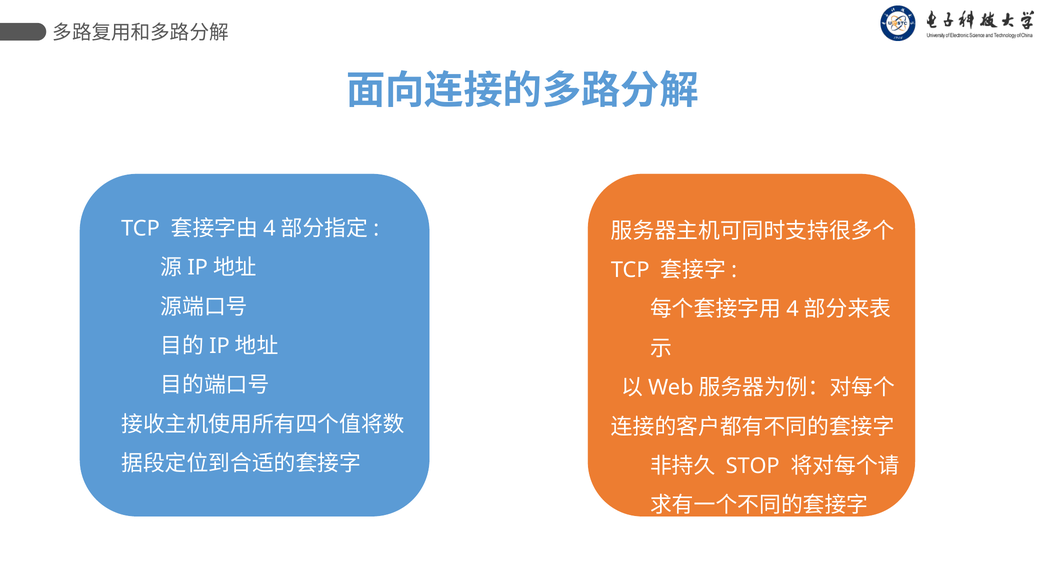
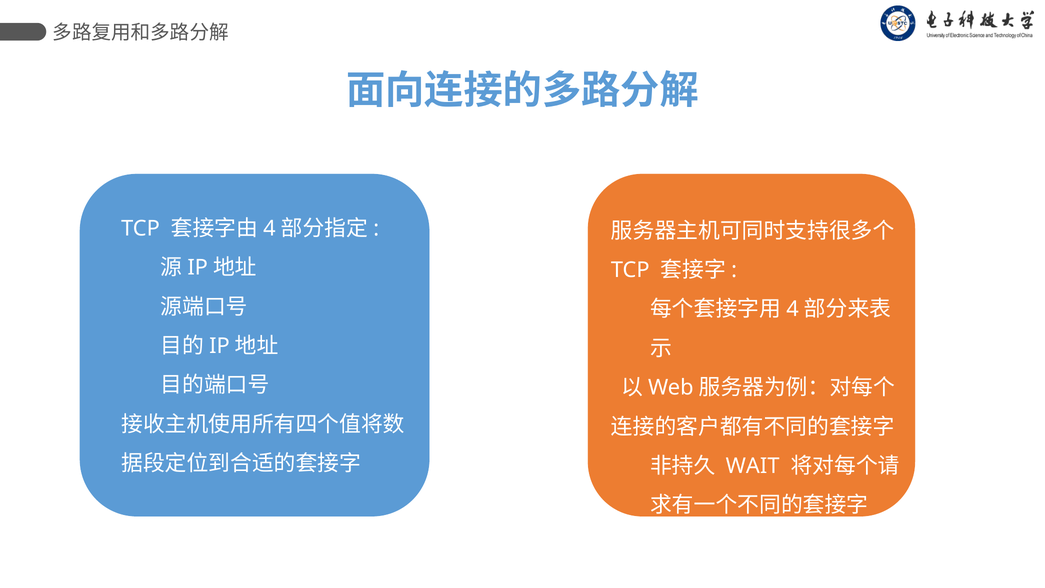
STOP: STOP -> WAIT (753, 466)
